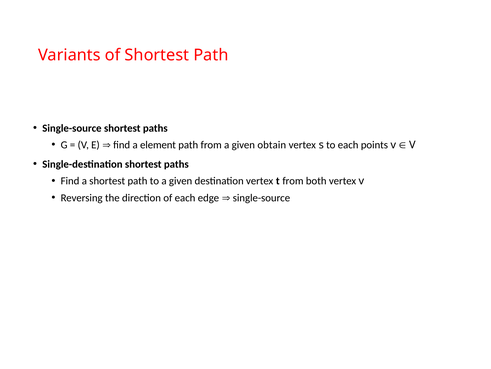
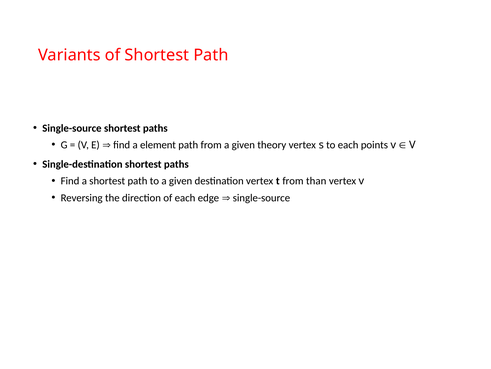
obtain: obtain -> theory (272, 145)
both: both -> than (316, 181)
